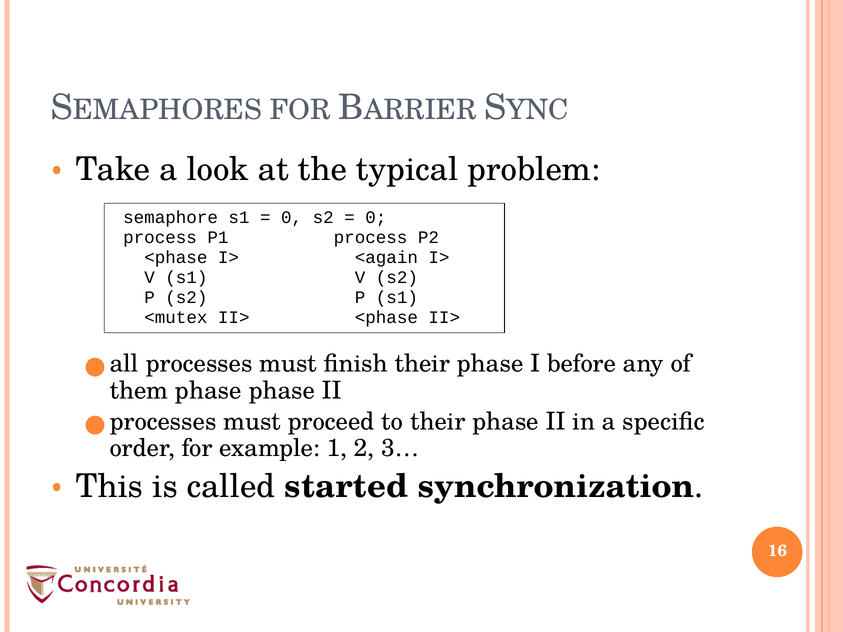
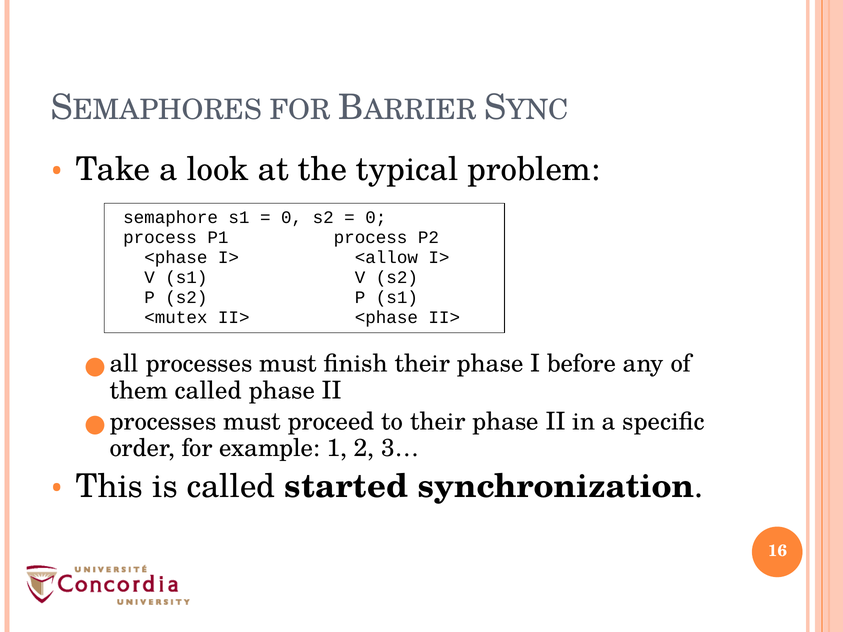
<again: <again -> <allow (386, 258)
them phase: phase -> called (208, 391)
